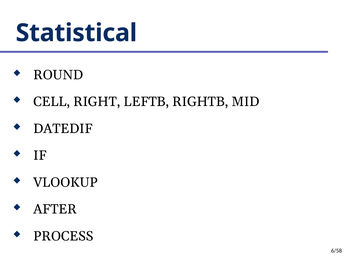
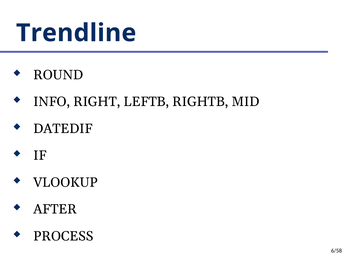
Statistical: Statistical -> Trendline (76, 33)
CELL: CELL -> INFO (52, 102)
